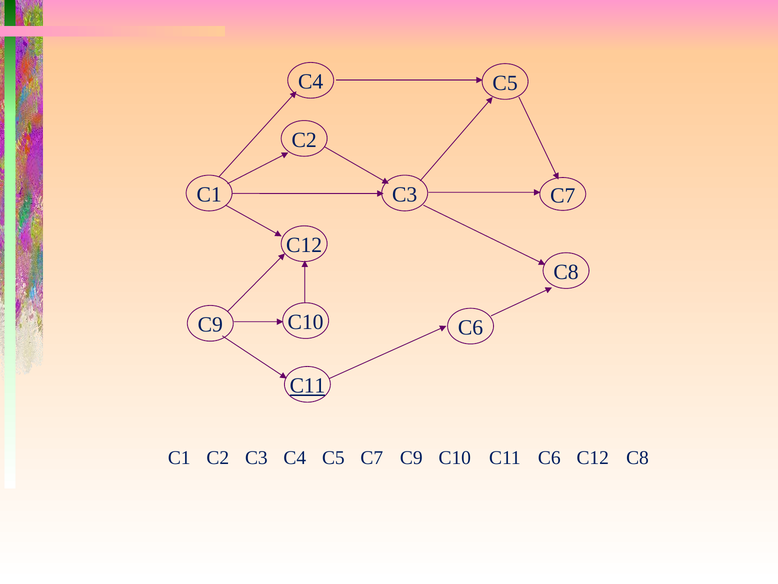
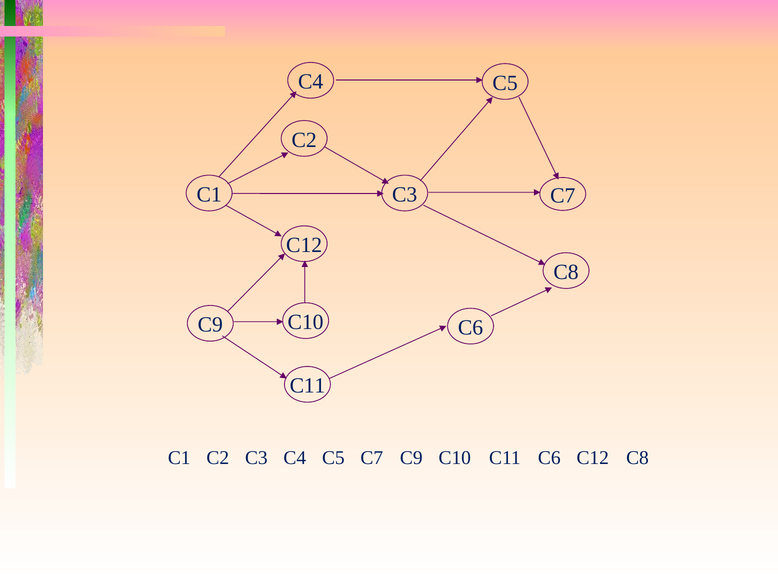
C11 underline: present -> none (307, 385)
